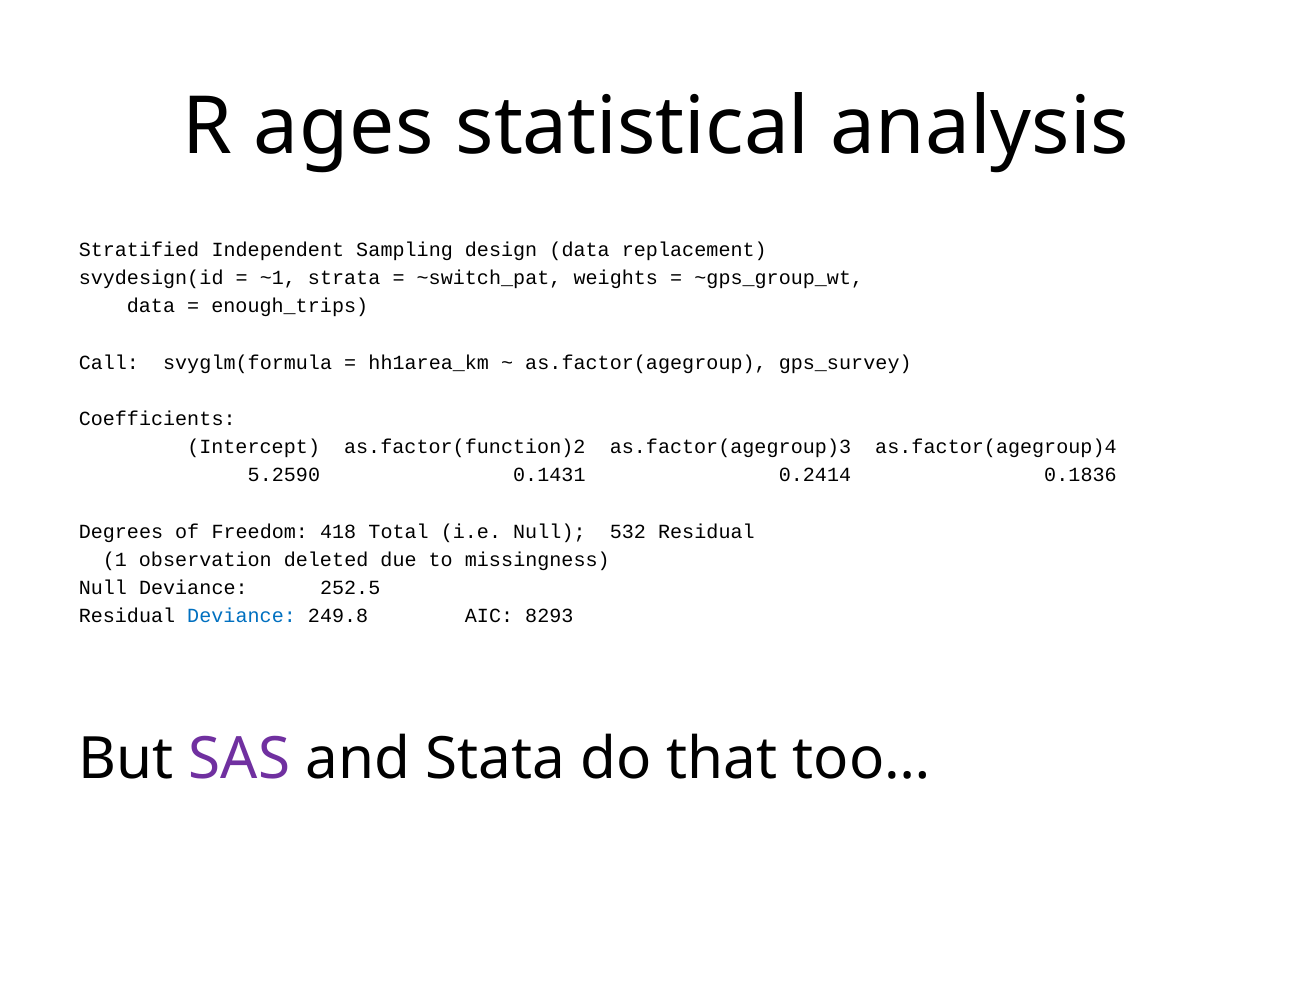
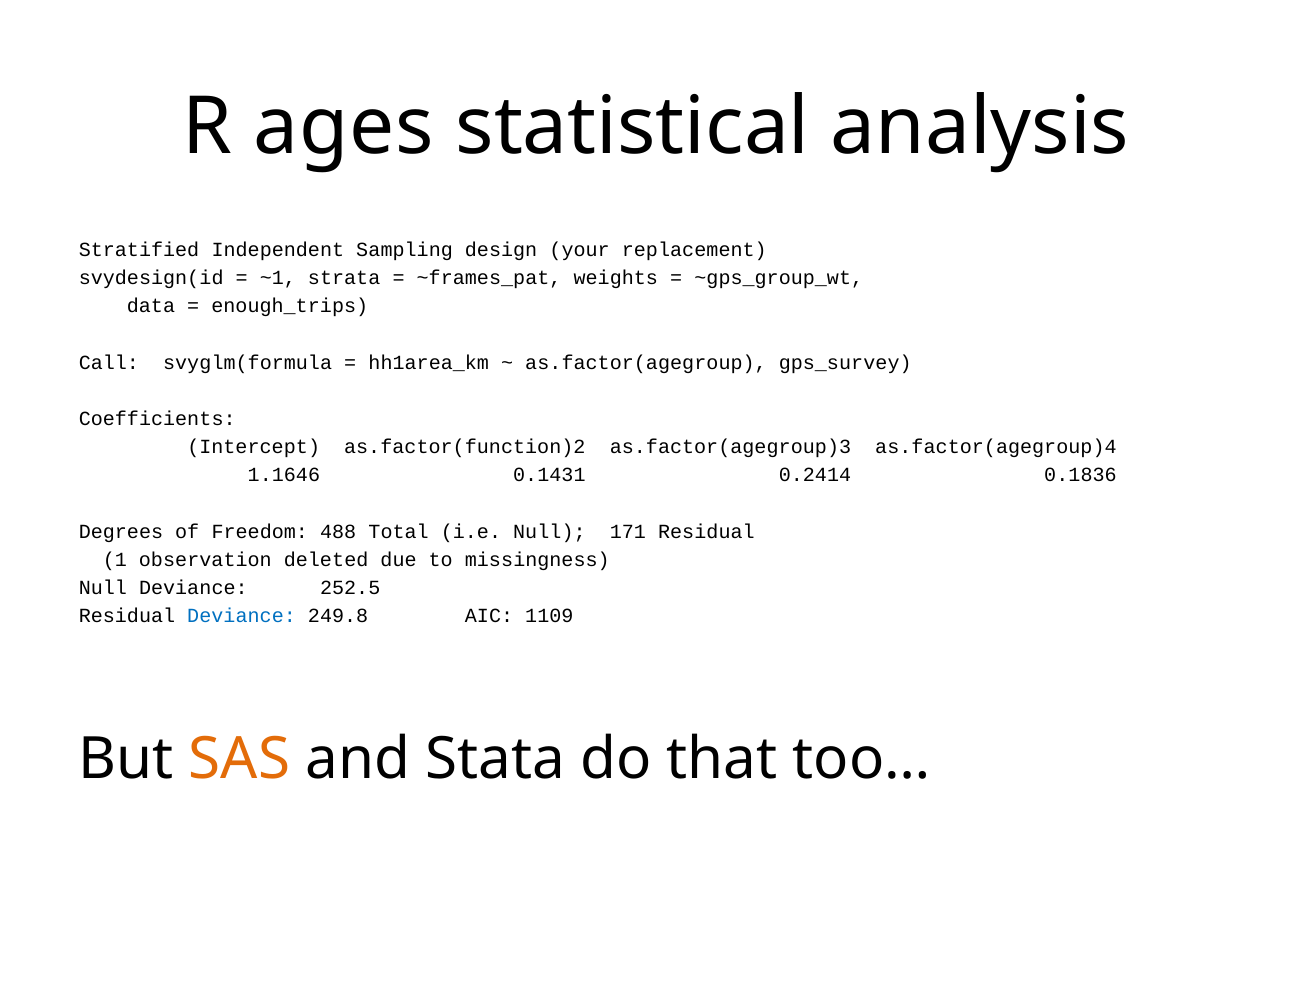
design data: data -> your (580, 250)
~switch_pat: ~switch_pat -> ~frames_pat (489, 278)
5.2590: 5.2590 -> 1.1646 (284, 475)
418: 418 -> 488 (338, 532)
532: 532 -> 171 (628, 532)
8293: 8293 -> 1109 (549, 616)
SAS colour: purple -> orange (240, 759)
